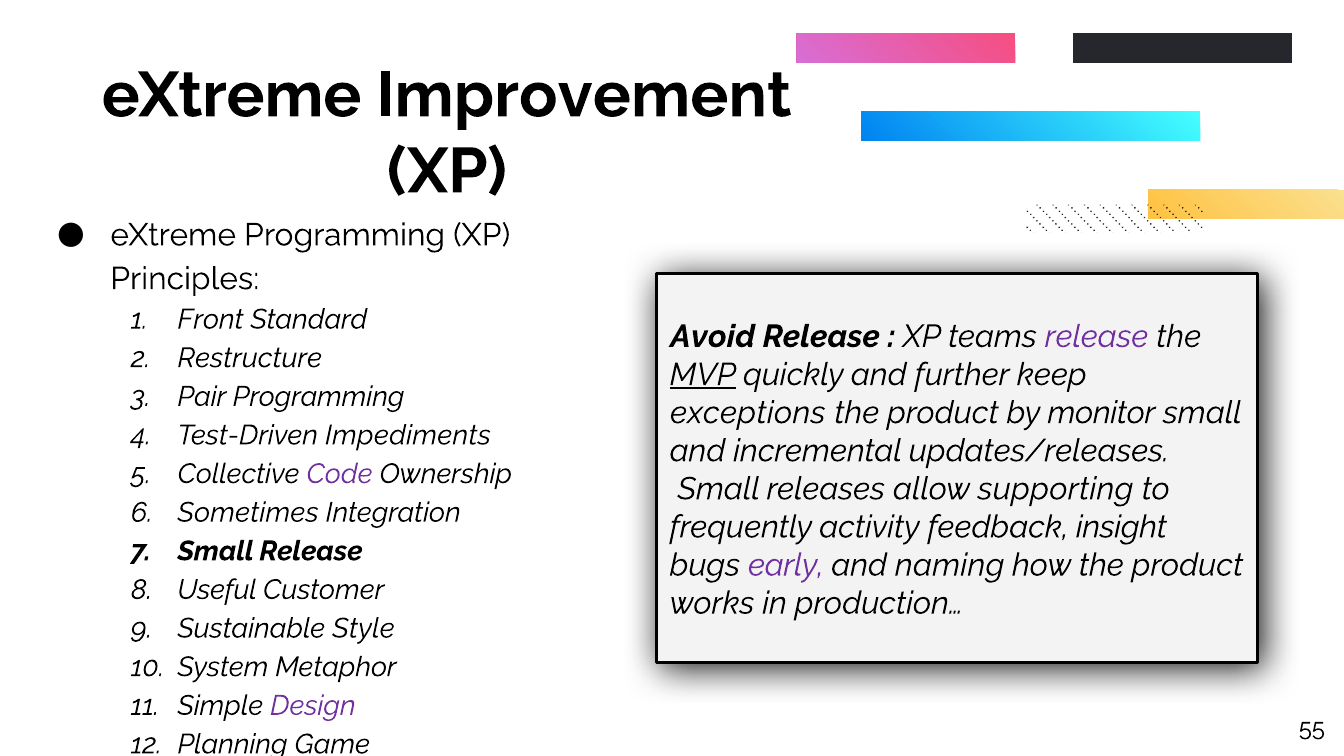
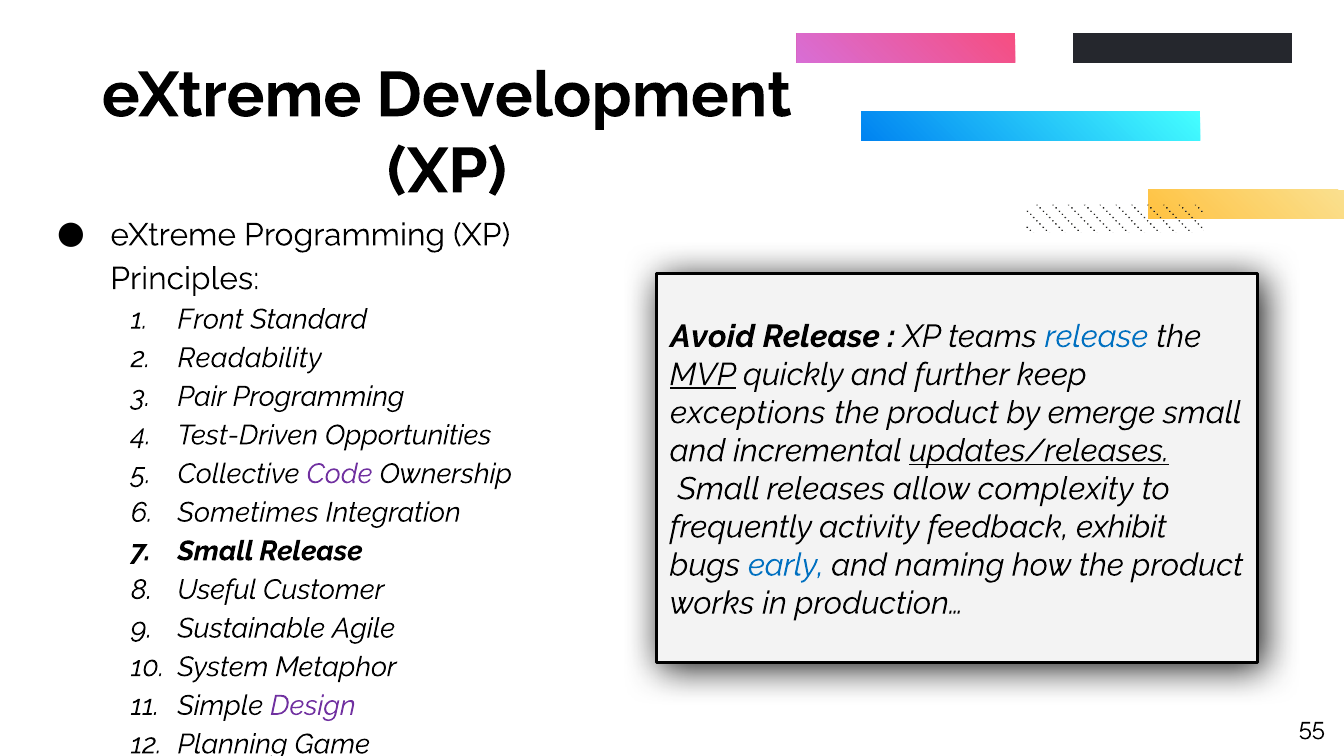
Improvement: Improvement -> Development (584, 95)
release colour: purple -> blue (1097, 337)
Restructure: Restructure -> Readability (250, 358)
monitor: monitor -> emerge (1101, 413)
Impediments: Impediments -> Opportunities (408, 435)
updates/releases underline: none -> present (1039, 451)
supporting: supporting -> complexity (1056, 489)
insight: insight -> exhibit (1121, 527)
early colour: purple -> blue (786, 565)
Style: Style -> Agile (364, 628)
